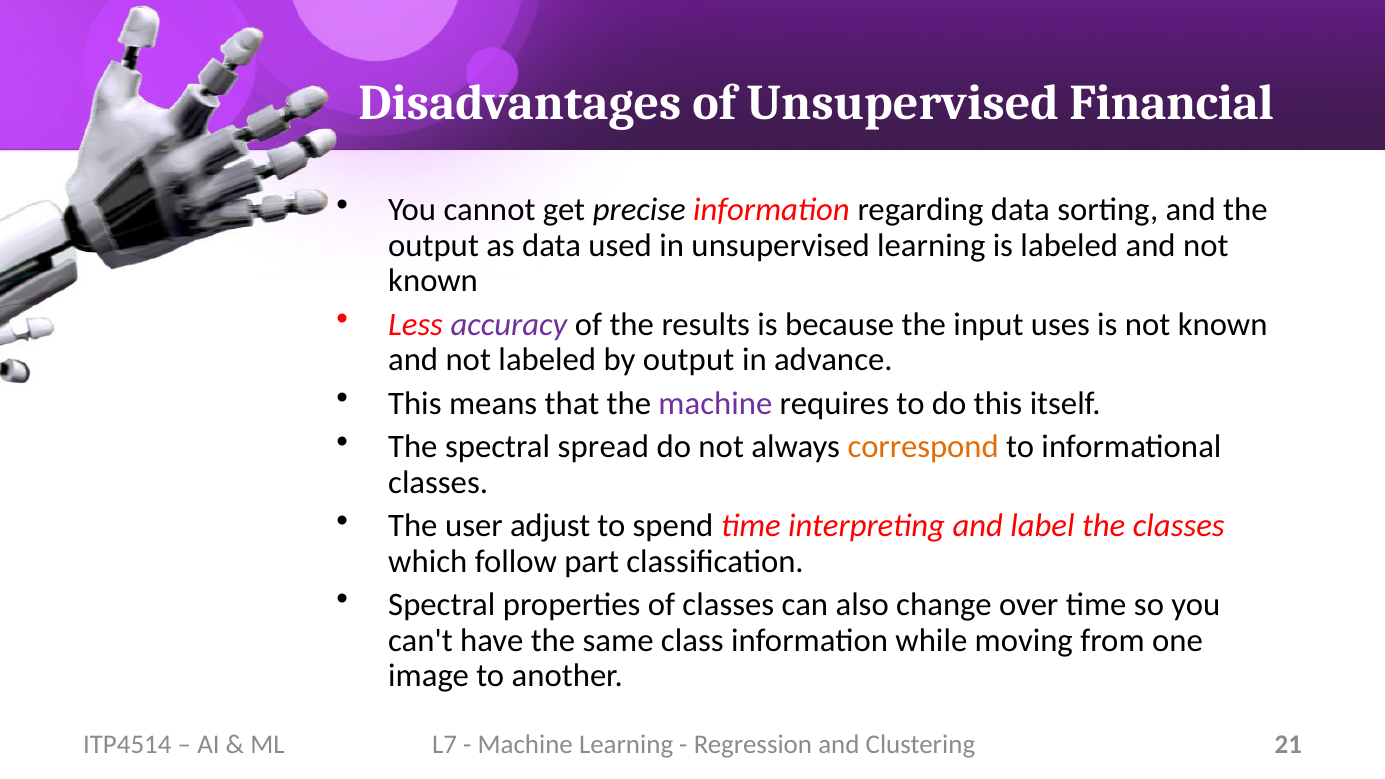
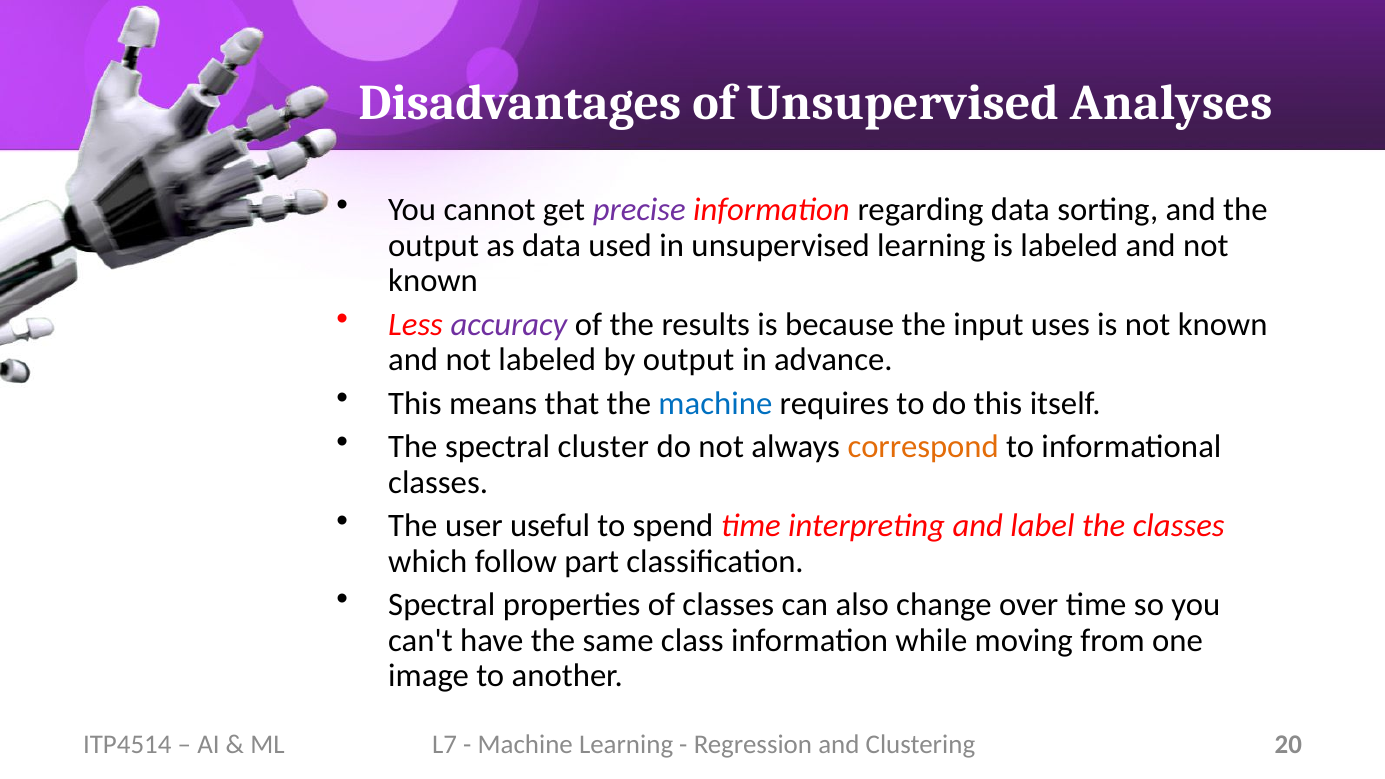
Financial: Financial -> Analyses (1171, 103)
precise colour: black -> purple (639, 210)
machine colour: purple -> blue (715, 403)
spread: spread -> cluster (603, 447)
adjust: adjust -> useful (550, 526)
21: 21 -> 20 (1288, 744)
